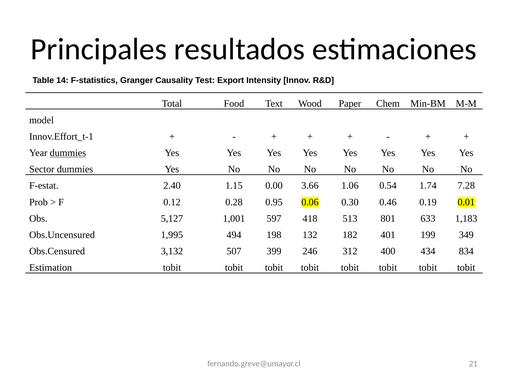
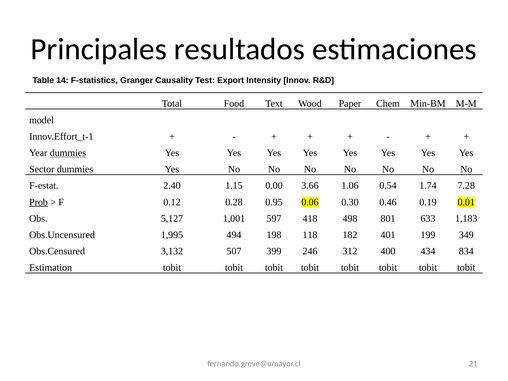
Prob underline: none -> present (39, 202)
513: 513 -> 498 (350, 218)
132: 132 -> 118 (310, 235)
